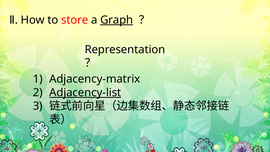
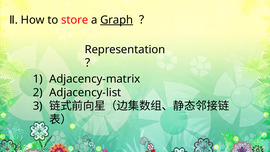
Adjacency-list underline: present -> none (85, 92)
